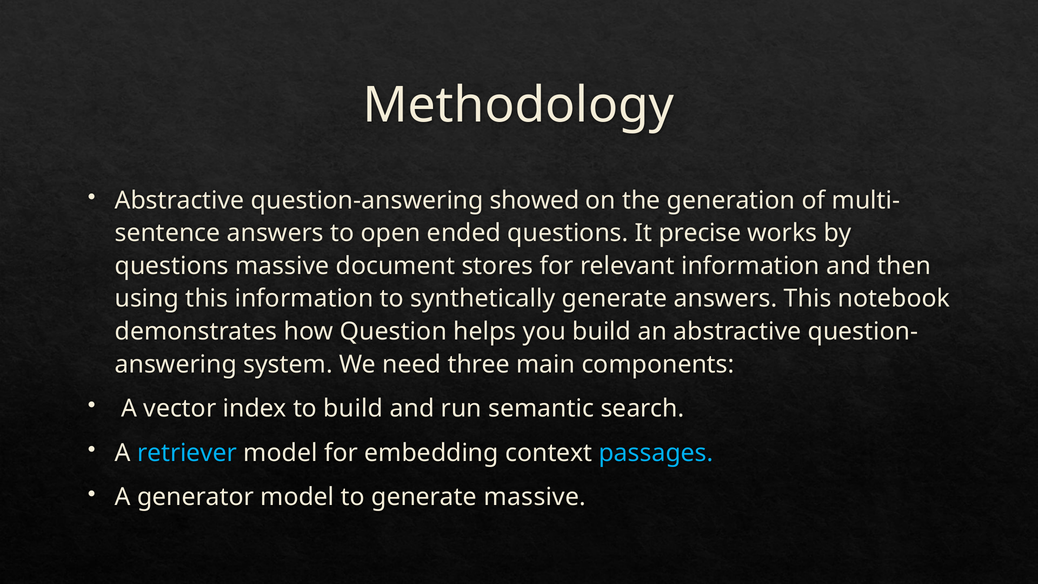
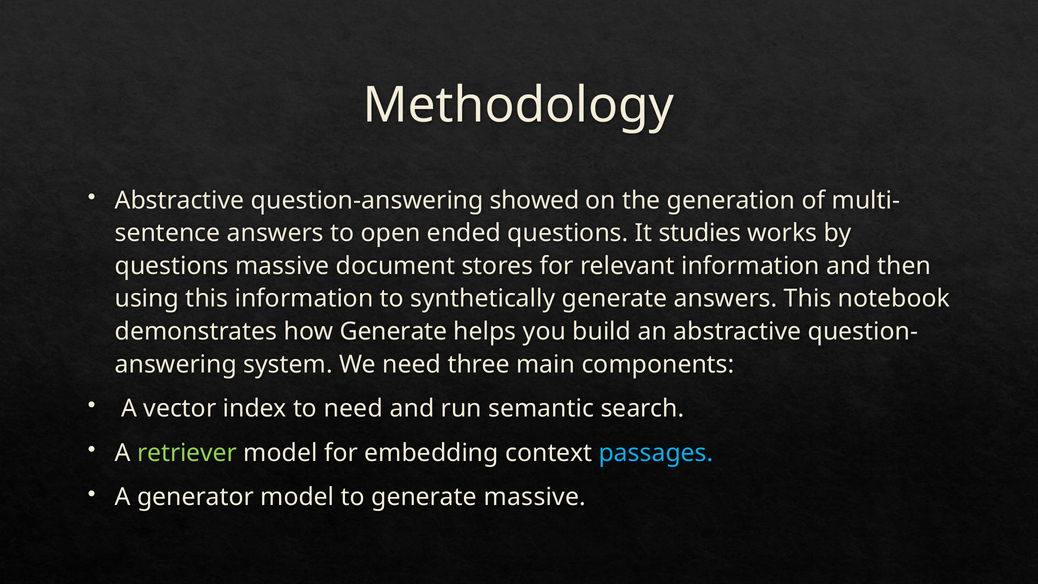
precise: precise -> studies (700, 233)
how Question: Question -> Generate (393, 331)
to build: build -> need (353, 409)
retriever colour: light blue -> light green (187, 453)
